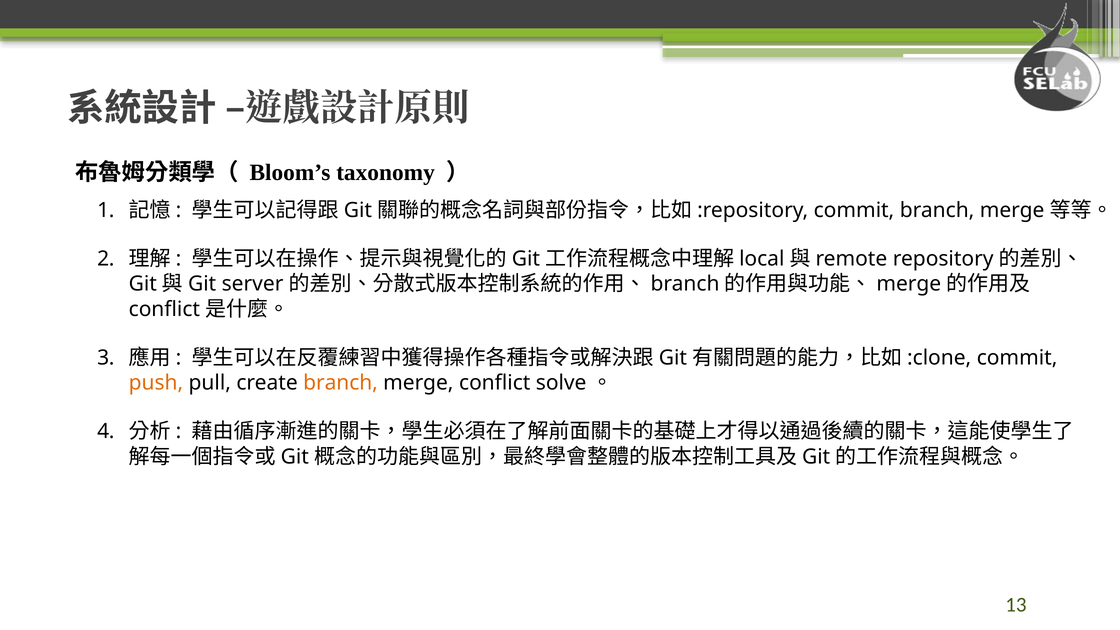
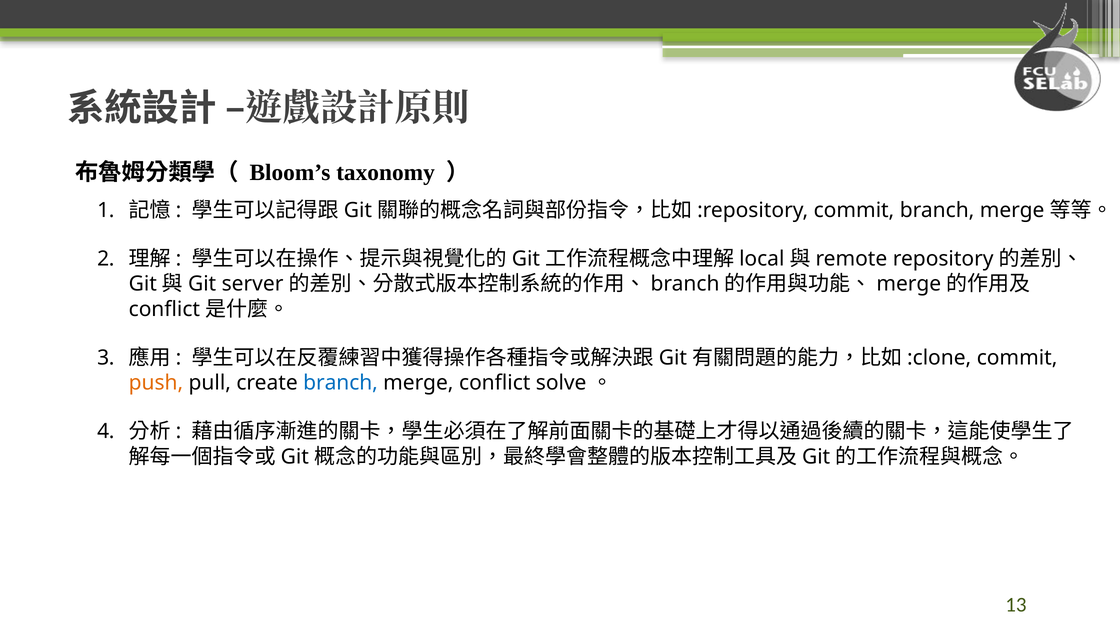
branch colour: orange -> blue (341, 383)
